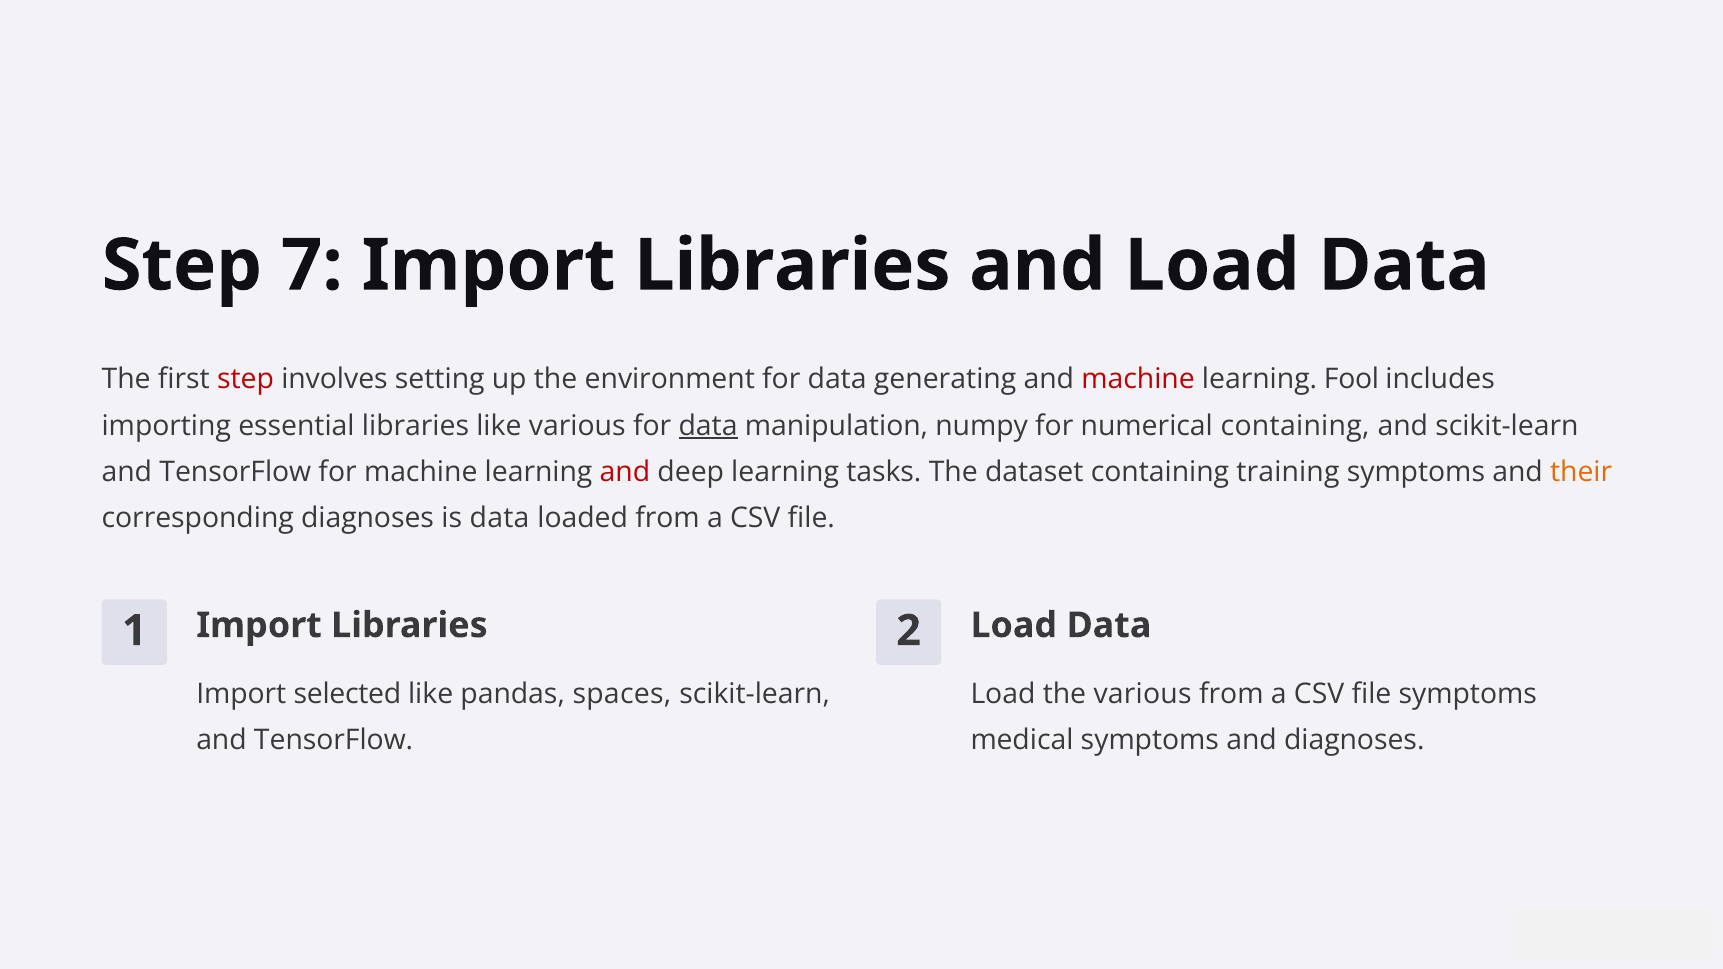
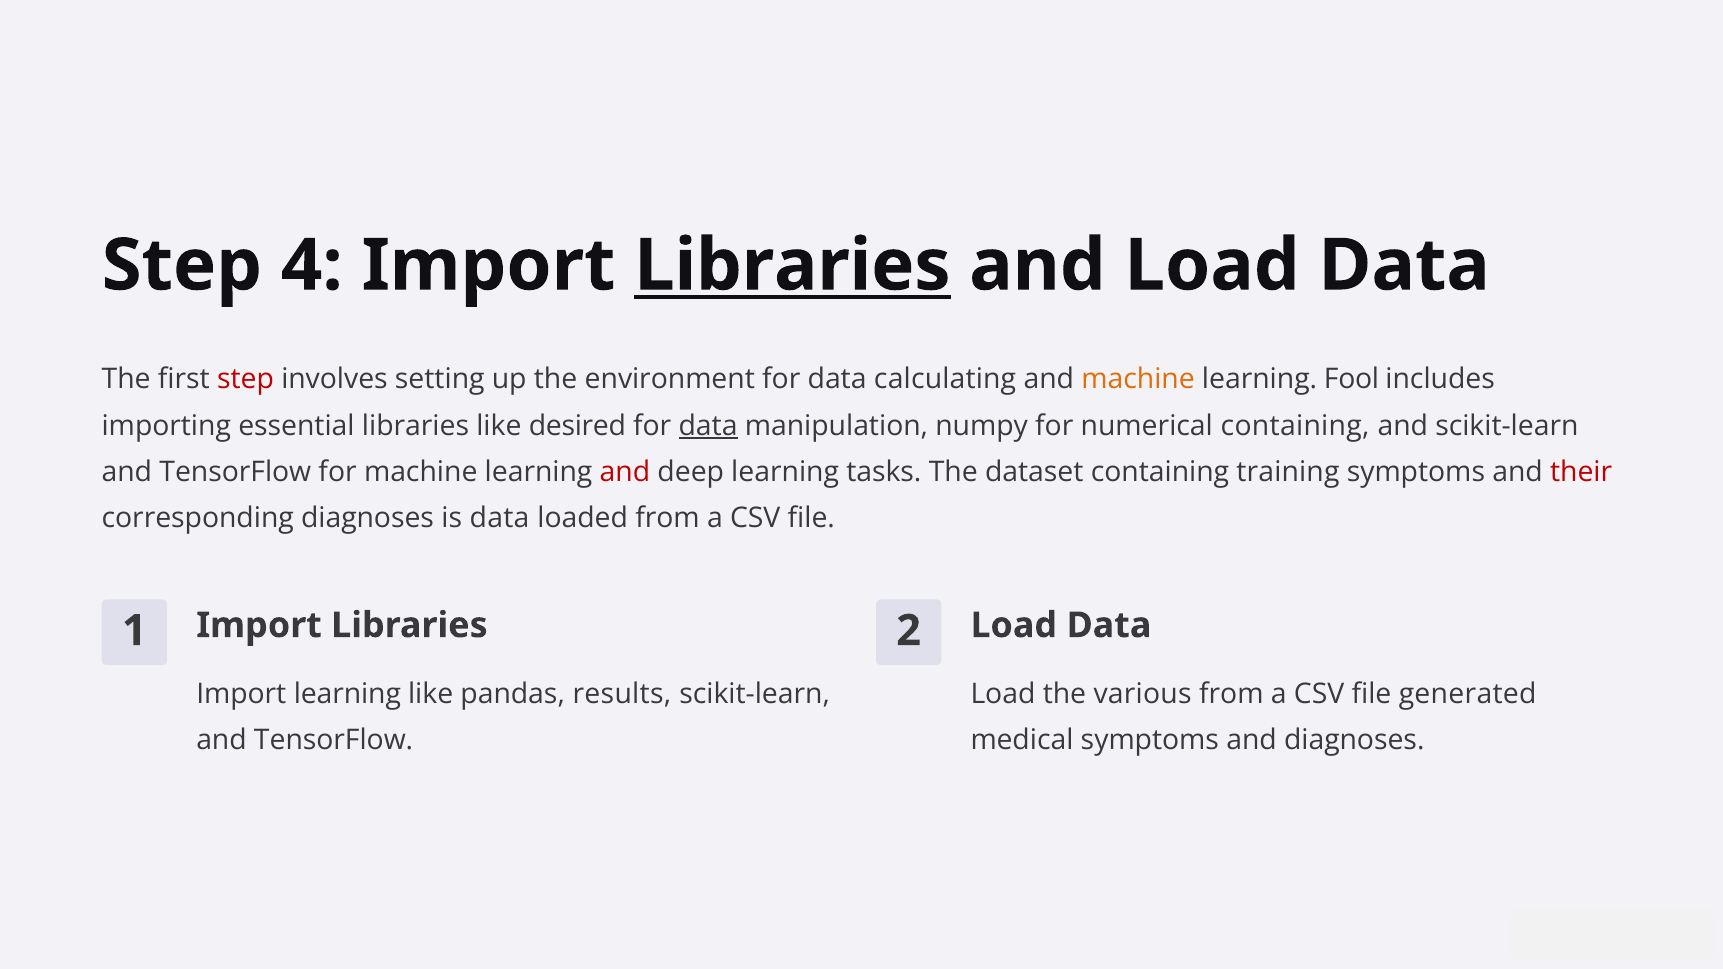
7: 7 -> 4 (312, 266)
Libraries underline: none -> present (792, 266)
generating: generating -> calculating (945, 379)
machine colour: red -> orange (1138, 379)
like various: various -> desired (577, 426)
their colour: orange -> red (1581, 472)
Import selected: selected -> learning (347, 694)
spaces: spaces -> results (622, 694)
file symptoms: symptoms -> generated (1468, 694)
